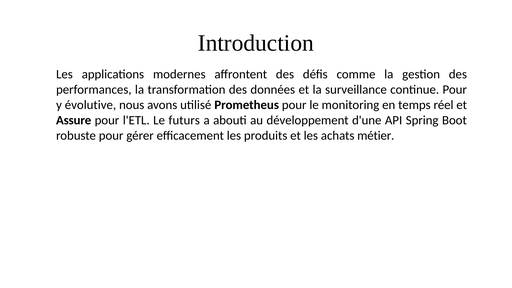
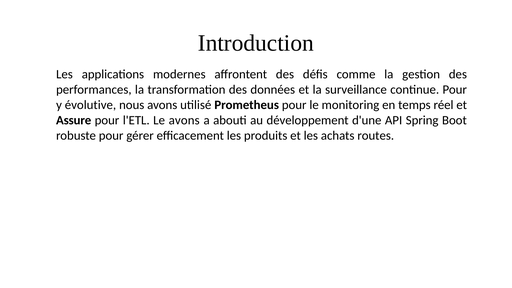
Le futurs: futurs -> avons (184, 120)
métier: métier -> routes (376, 136)
